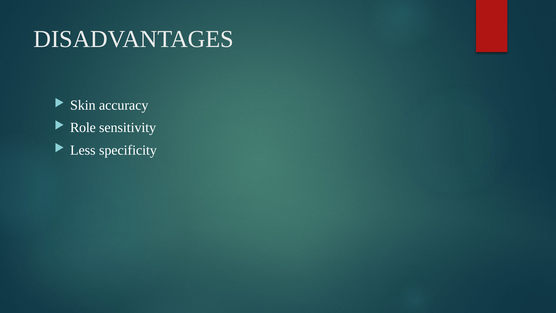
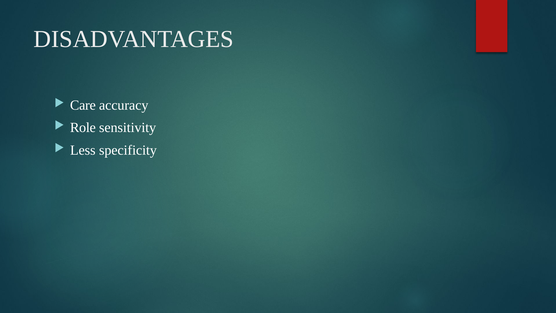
Skin: Skin -> Care (83, 105)
